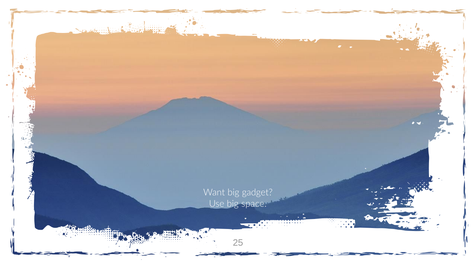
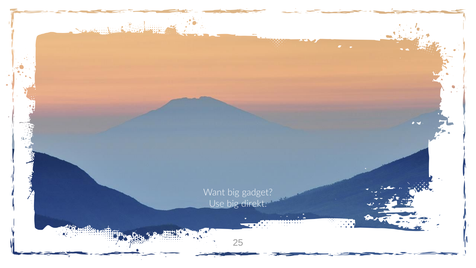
space: space -> direkt (254, 203)
